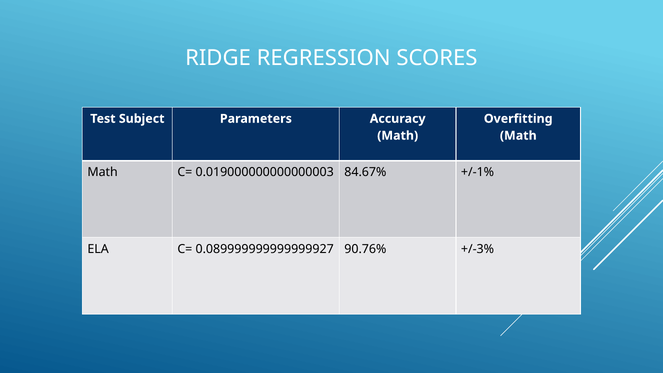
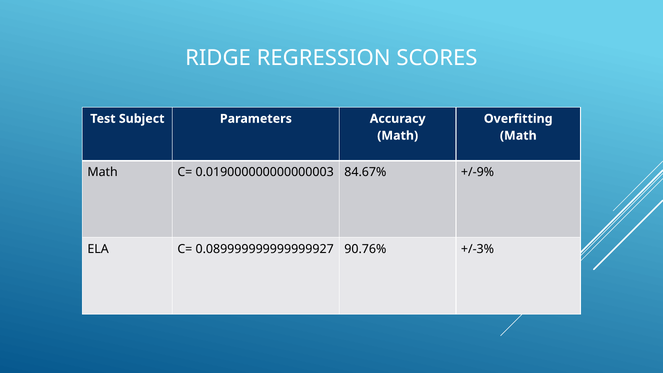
+/-1%: +/-1% -> +/-9% (478, 172)
